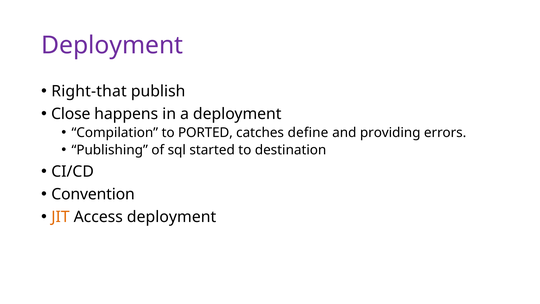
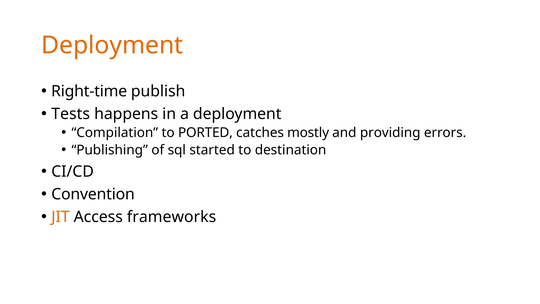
Deployment colour: purple -> orange (112, 45)
Right-that: Right-that -> Right-time (89, 91)
Close: Close -> Tests (71, 114)
define: define -> mostly (308, 133)
Access deployment: deployment -> frameworks (172, 217)
